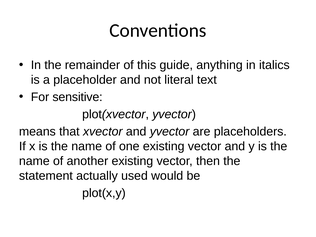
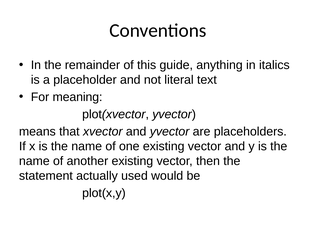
sensitive: sensitive -> meaning (78, 97)
